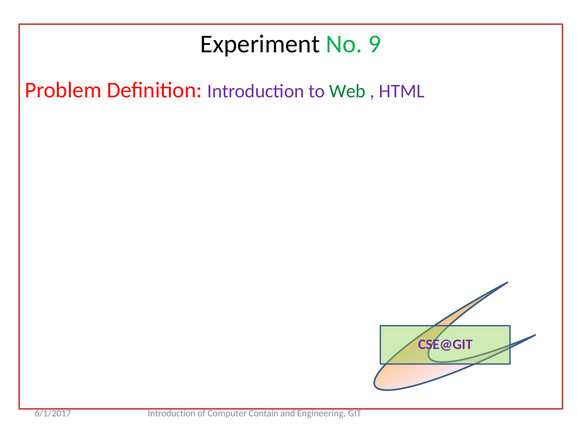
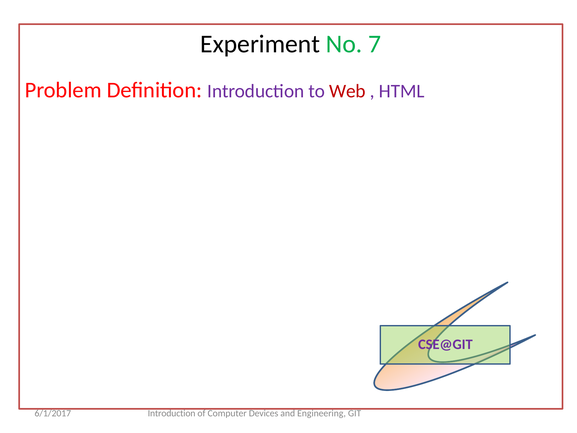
9: 9 -> 7 (375, 44)
Web colour: green -> red (347, 91)
Contain: Contain -> Devices (264, 413)
